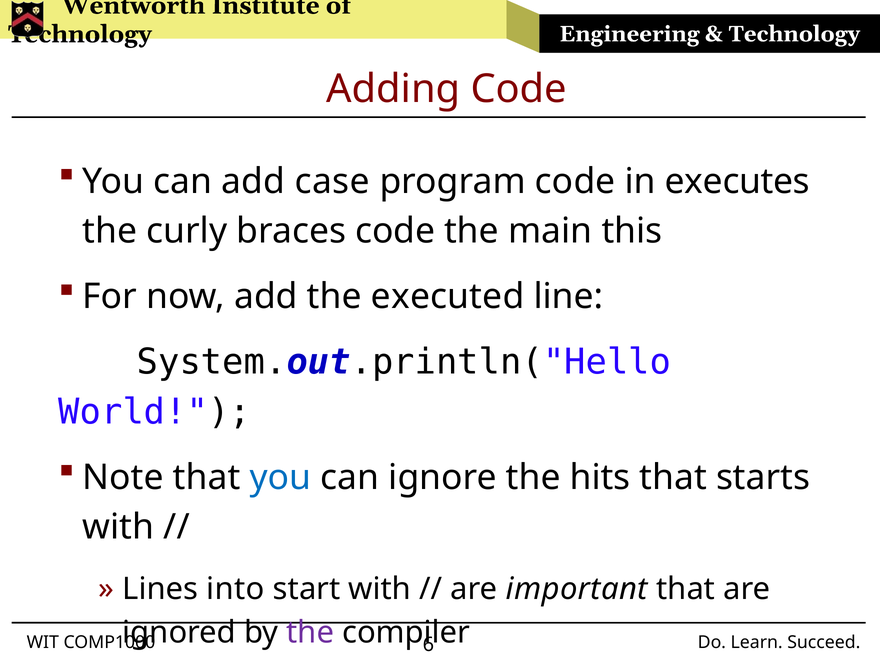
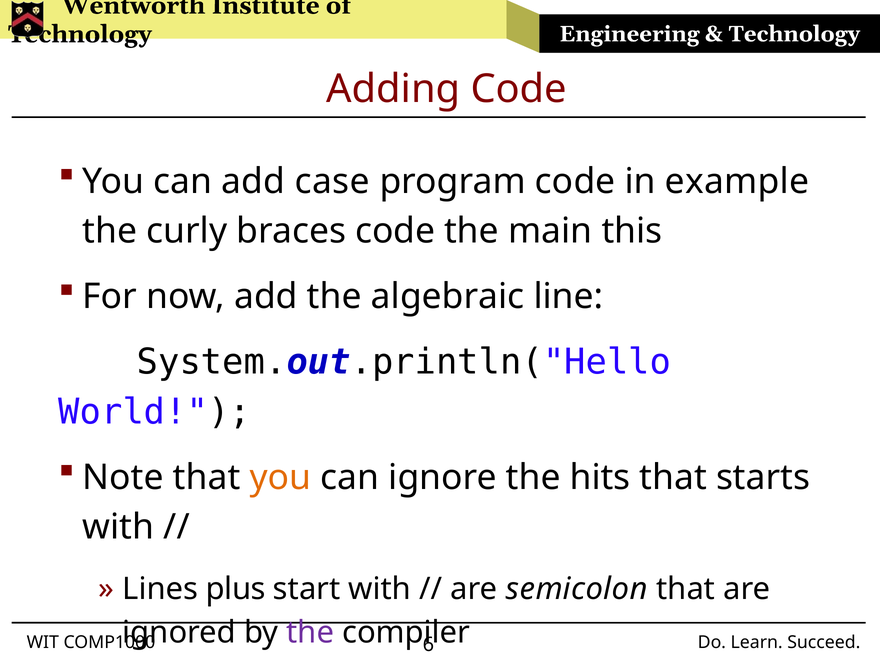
executes: executes -> example (737, 181)
executed: executed -> algebraic (448, 297)
you colour: blue -> orange (280, 477)
into: into -> plus (236, 589)
important: important -> semicolon (577, 589)
